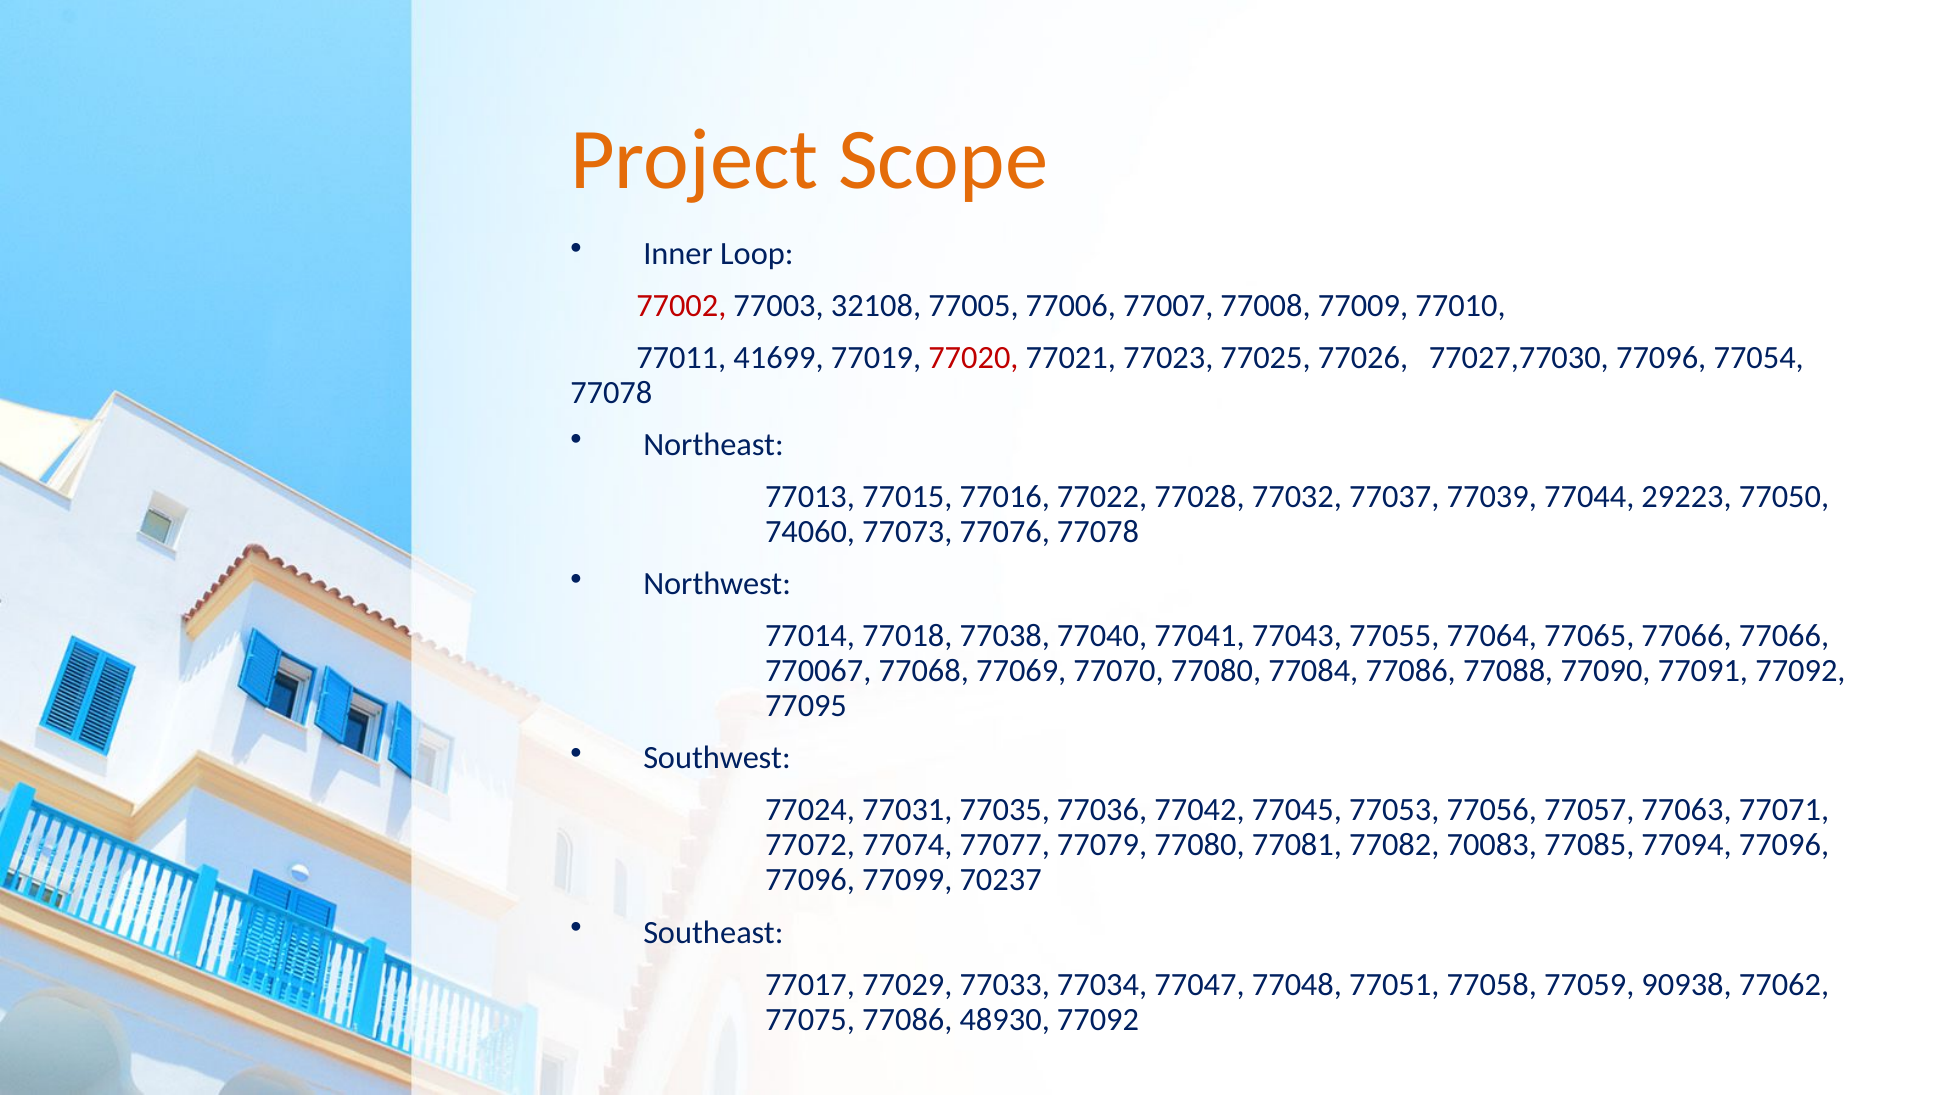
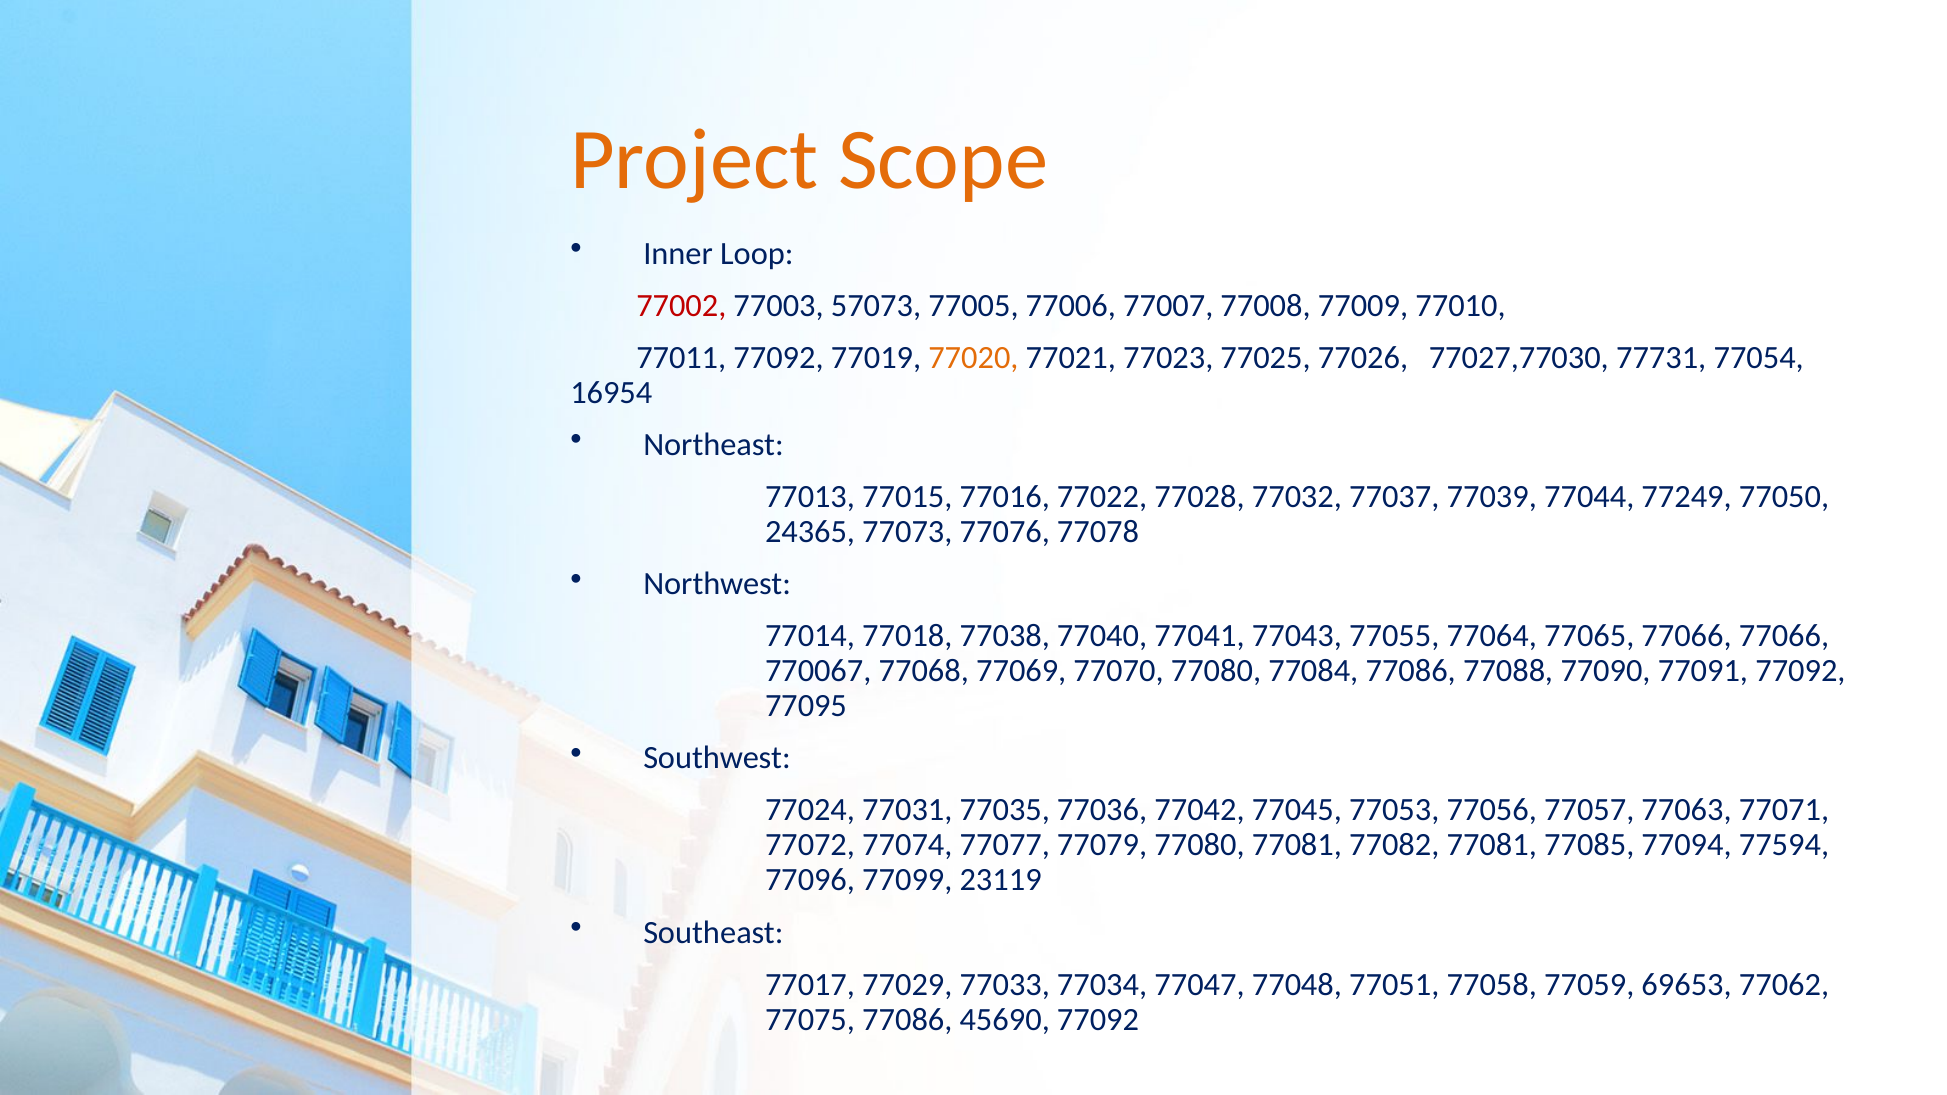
32108: 32108 -> 57073 (876, 306)
77011 41699: 41699 -> 77092 (779, 358)
77020 colour: red -> orange (973, 358)
77027,77030 77096: 77096 -> 77731 (1661, 358)
77078: 77078 -> 16954 (611, 393)
29223: 29223 -> 77249 (1687, 497)
74060: 74060 -> 24365 (810, 532)
77082 70083: 70083 -> 77081 (1492, 845)
77094 77096: 77096 -> 77594 (1784, 845)
70237: 70237 -> 23119 (1001, 880)
90938: 90938 -> 69653 (1687, 985)
48930: 48930 -> 45690 (1005, 1020)
